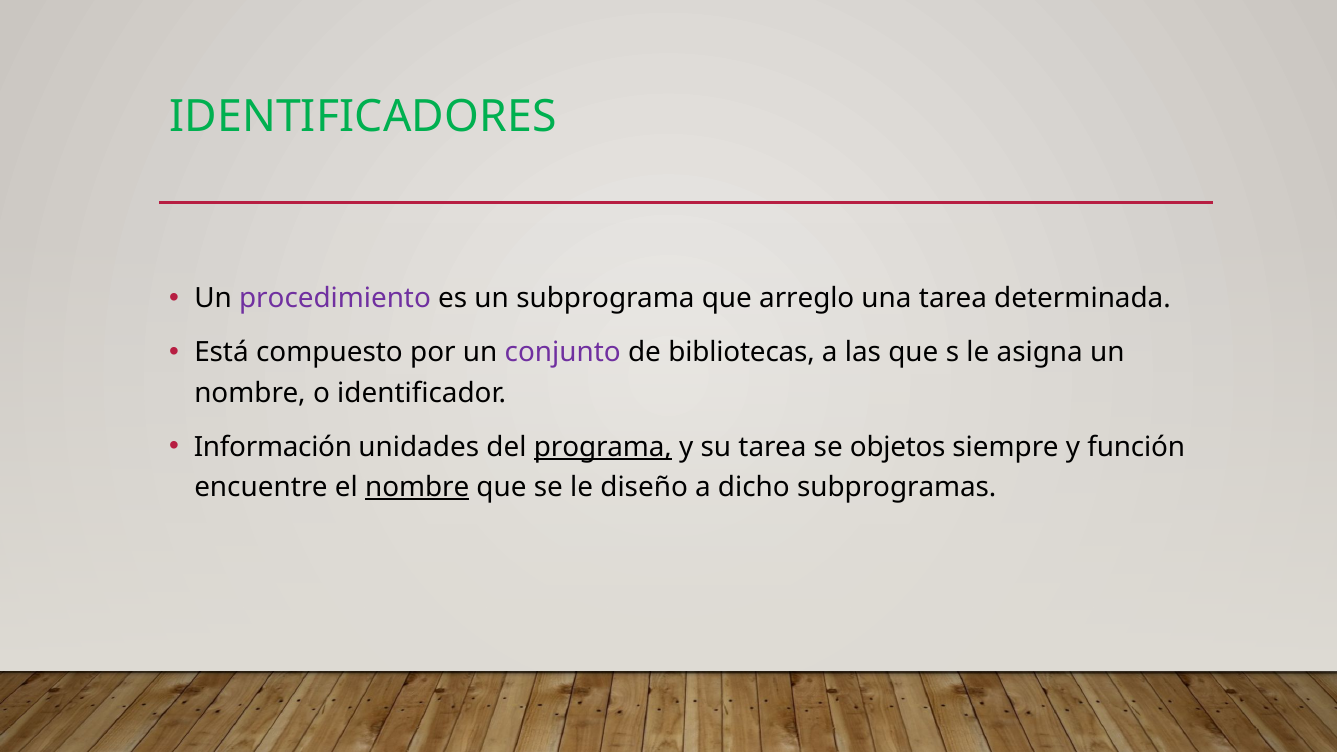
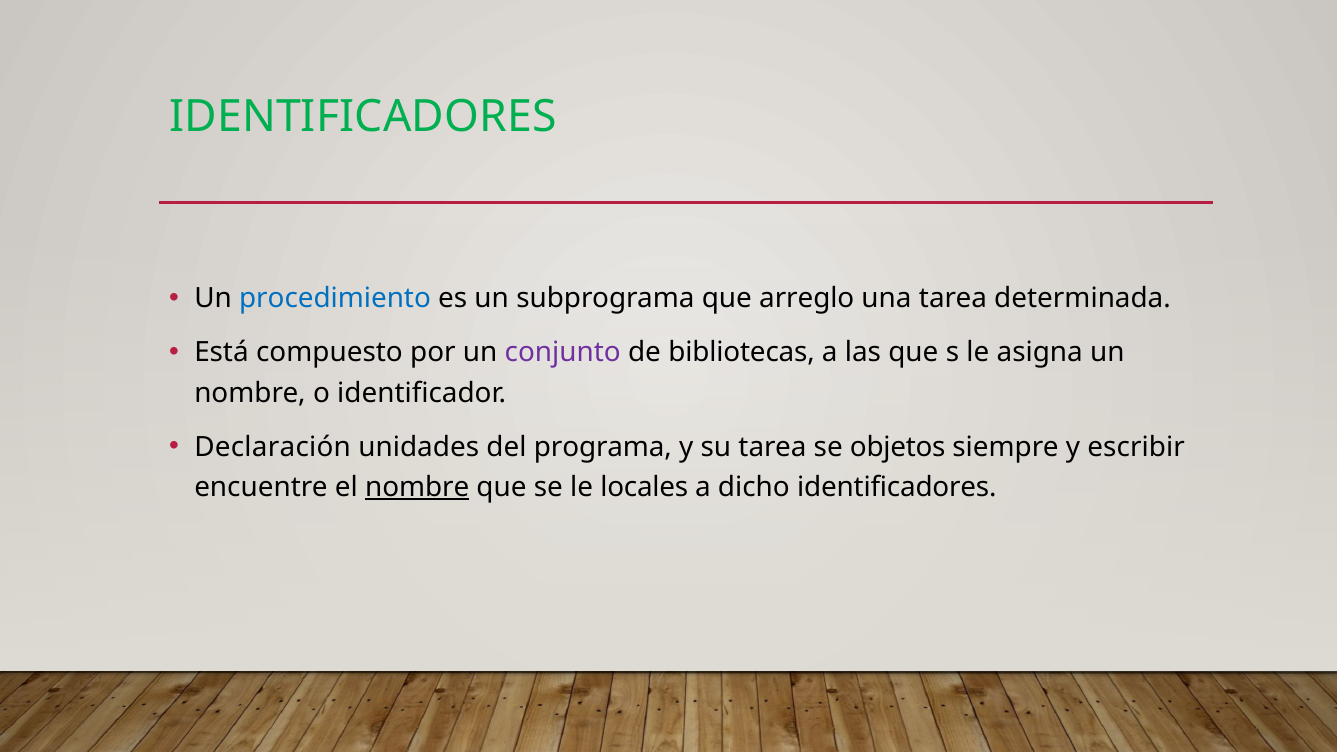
procedimiento colour: purple -> blue (335, 299)
Información: Información -> Declaración (273, 447)
programa underline: present -> none (603, 447)
función: función -> escribir (1136, 447)
diseño: diseño -> locales (644, 487)
dicho subprogramas: subprogramas -> identificadores (897, 487)
